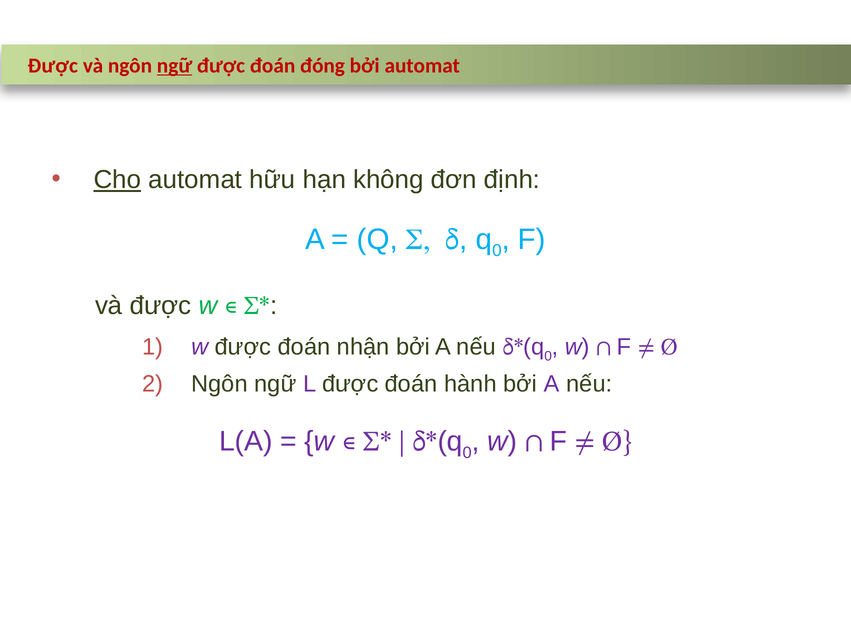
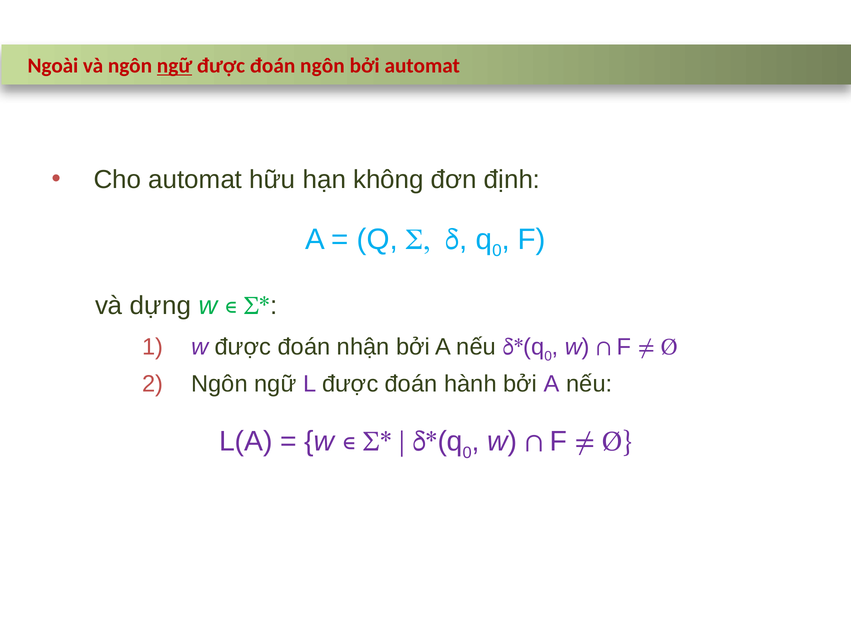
Được: Được -> Ngoài (53, 66)
đoán đóng: đóng -> ngôn (322, 66)
Cho underline: present -> none (117, 180)
và được: được -> dựng (160, 306)
